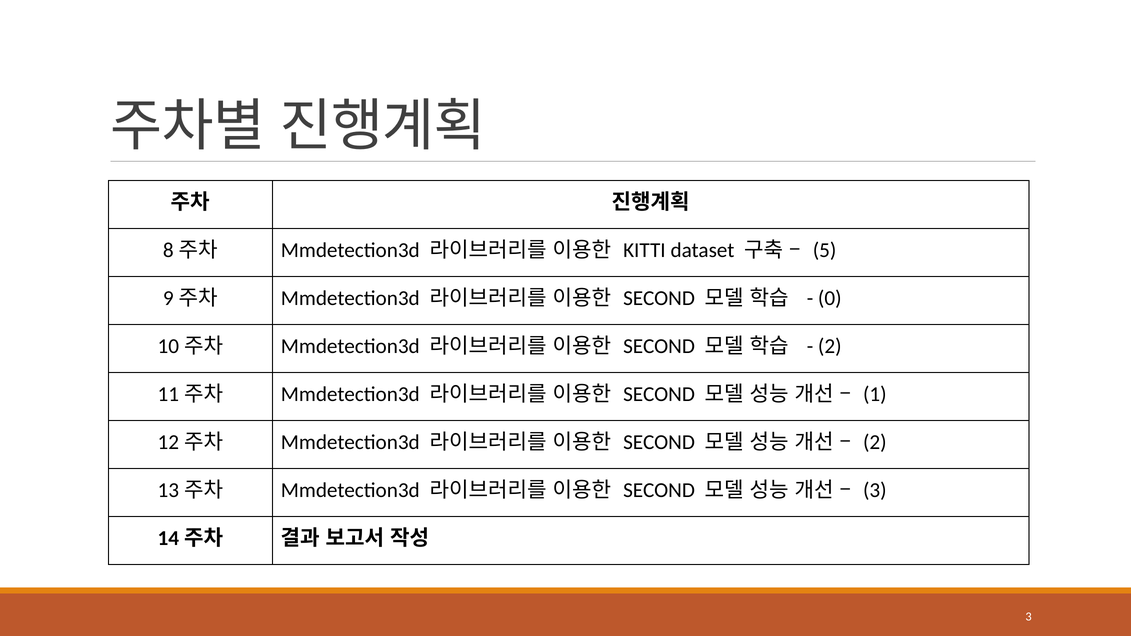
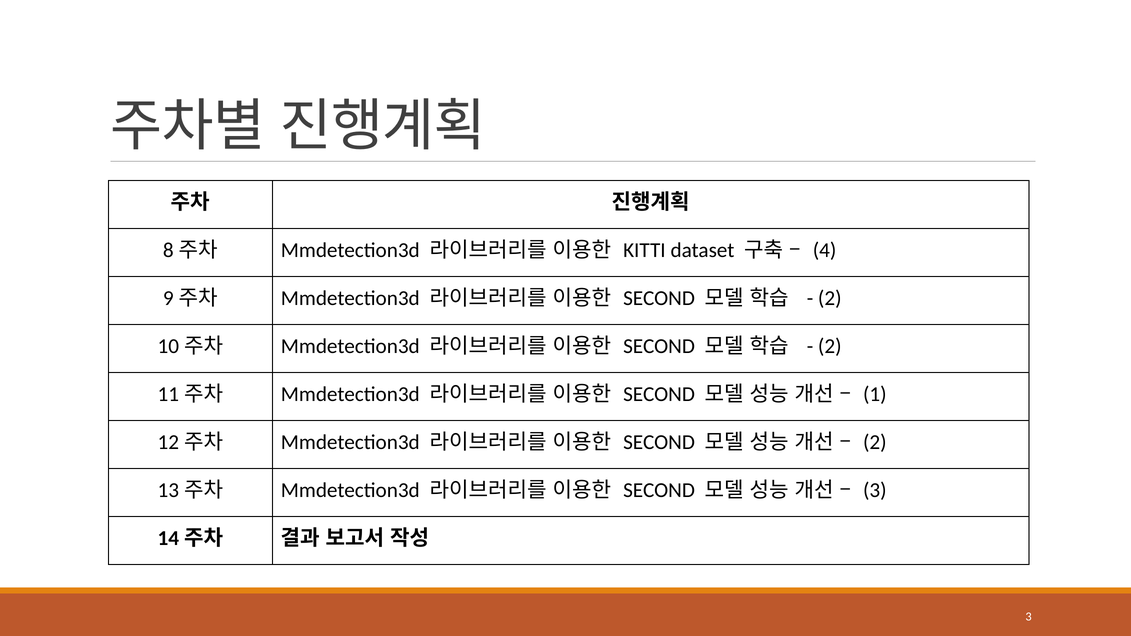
5: 5 -> 4 (825, 250)
0: 0 -> 2 (830, 298)
